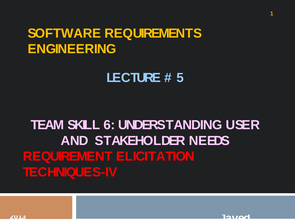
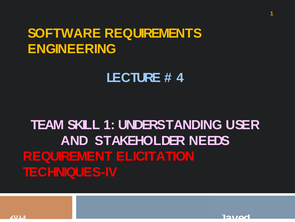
5: 5 -> 4 (180, 77)
SKILL 6: 6 -> 1 (109, 124)
